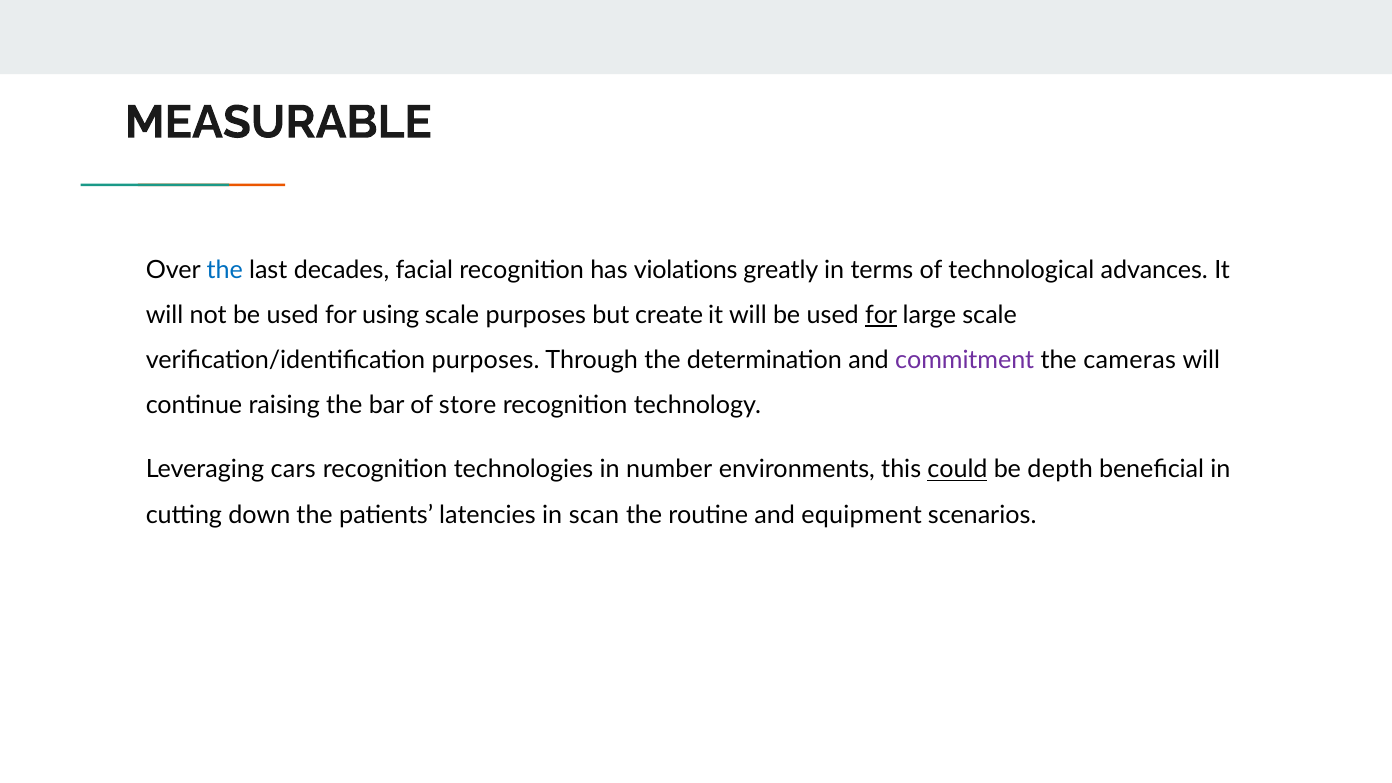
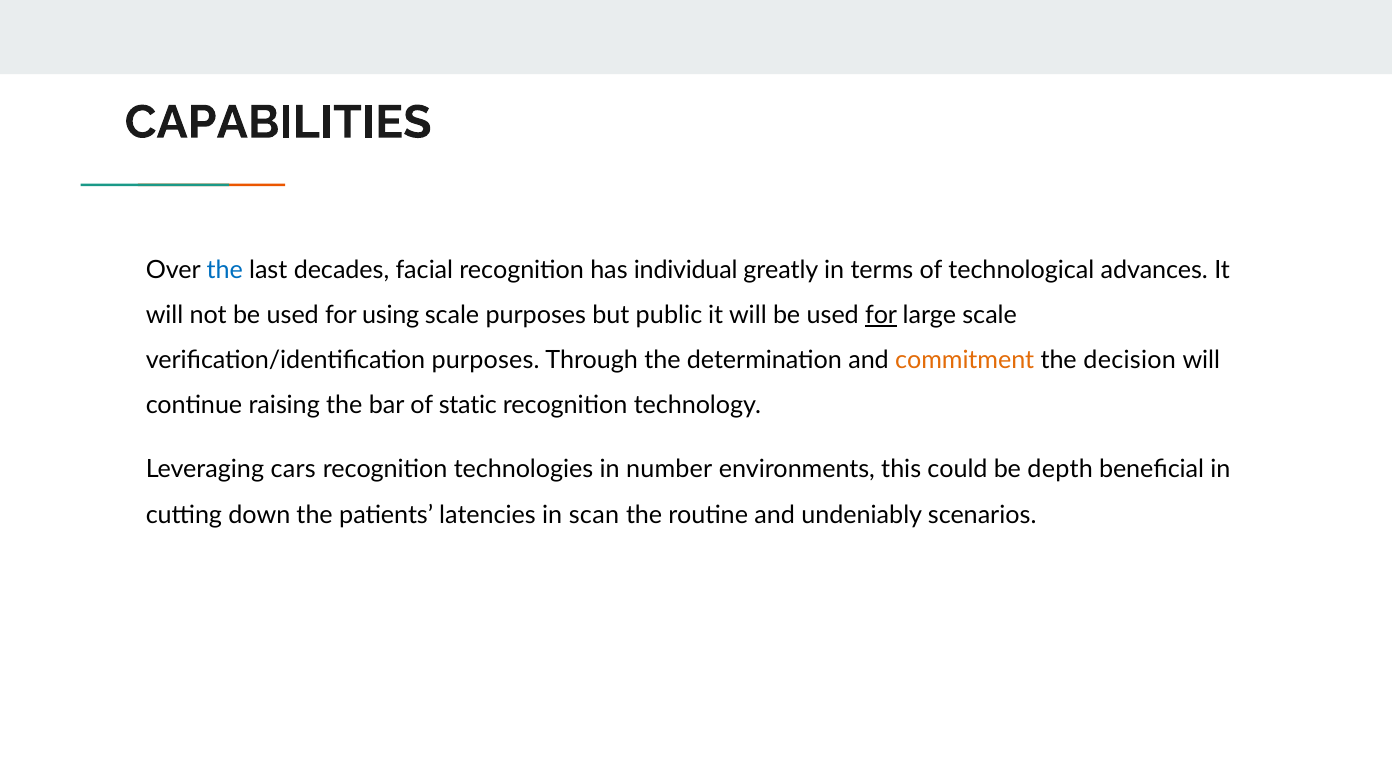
MEASURABLE: MEASURABLE -> CAPABILITIES (278, 122)
violations: violations -> individual (686, 270)
create: create -> public (669, 315)
commitment colour: purple -> orange (965, 360)
cameras: cameras -> decision (1130, 360)
store: store -> static (468, 405)
could underline: present -> none (957, 470)
equipment: equipment -> undeniably (862, 515)
